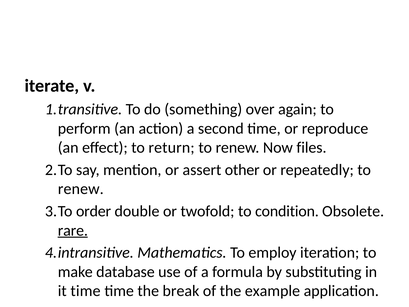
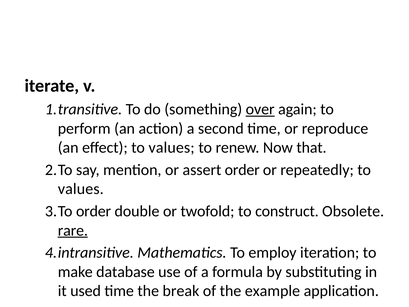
over underline: none -> present (260, 109)
effect to return: return -> values (172, 147)
files: files -> that (312, 147)
assert other: other -> order (242, 170)
renew: renew -> values (81, 189)
condition: condition -> construct (287, 211)
it time: time -> used (86, 291)
